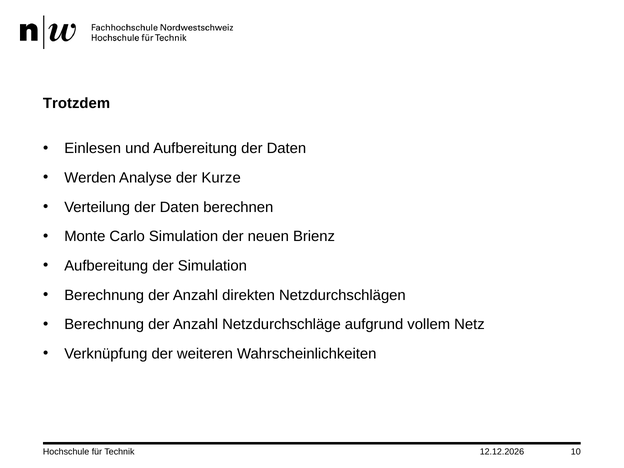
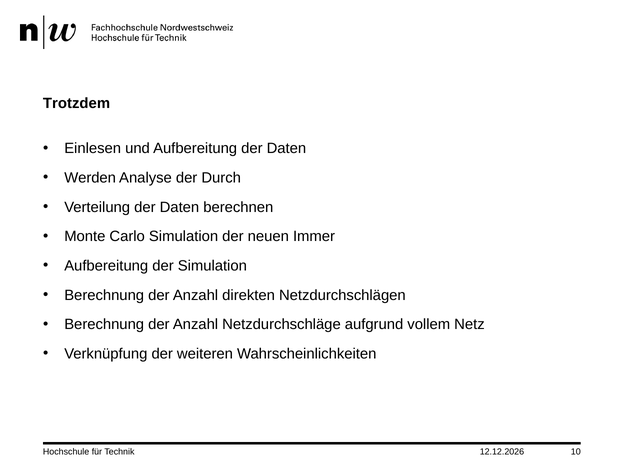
Kurze: Kurze -> Durch (221, 178)
Brienz: Brienz -> Immer (314, 237)
